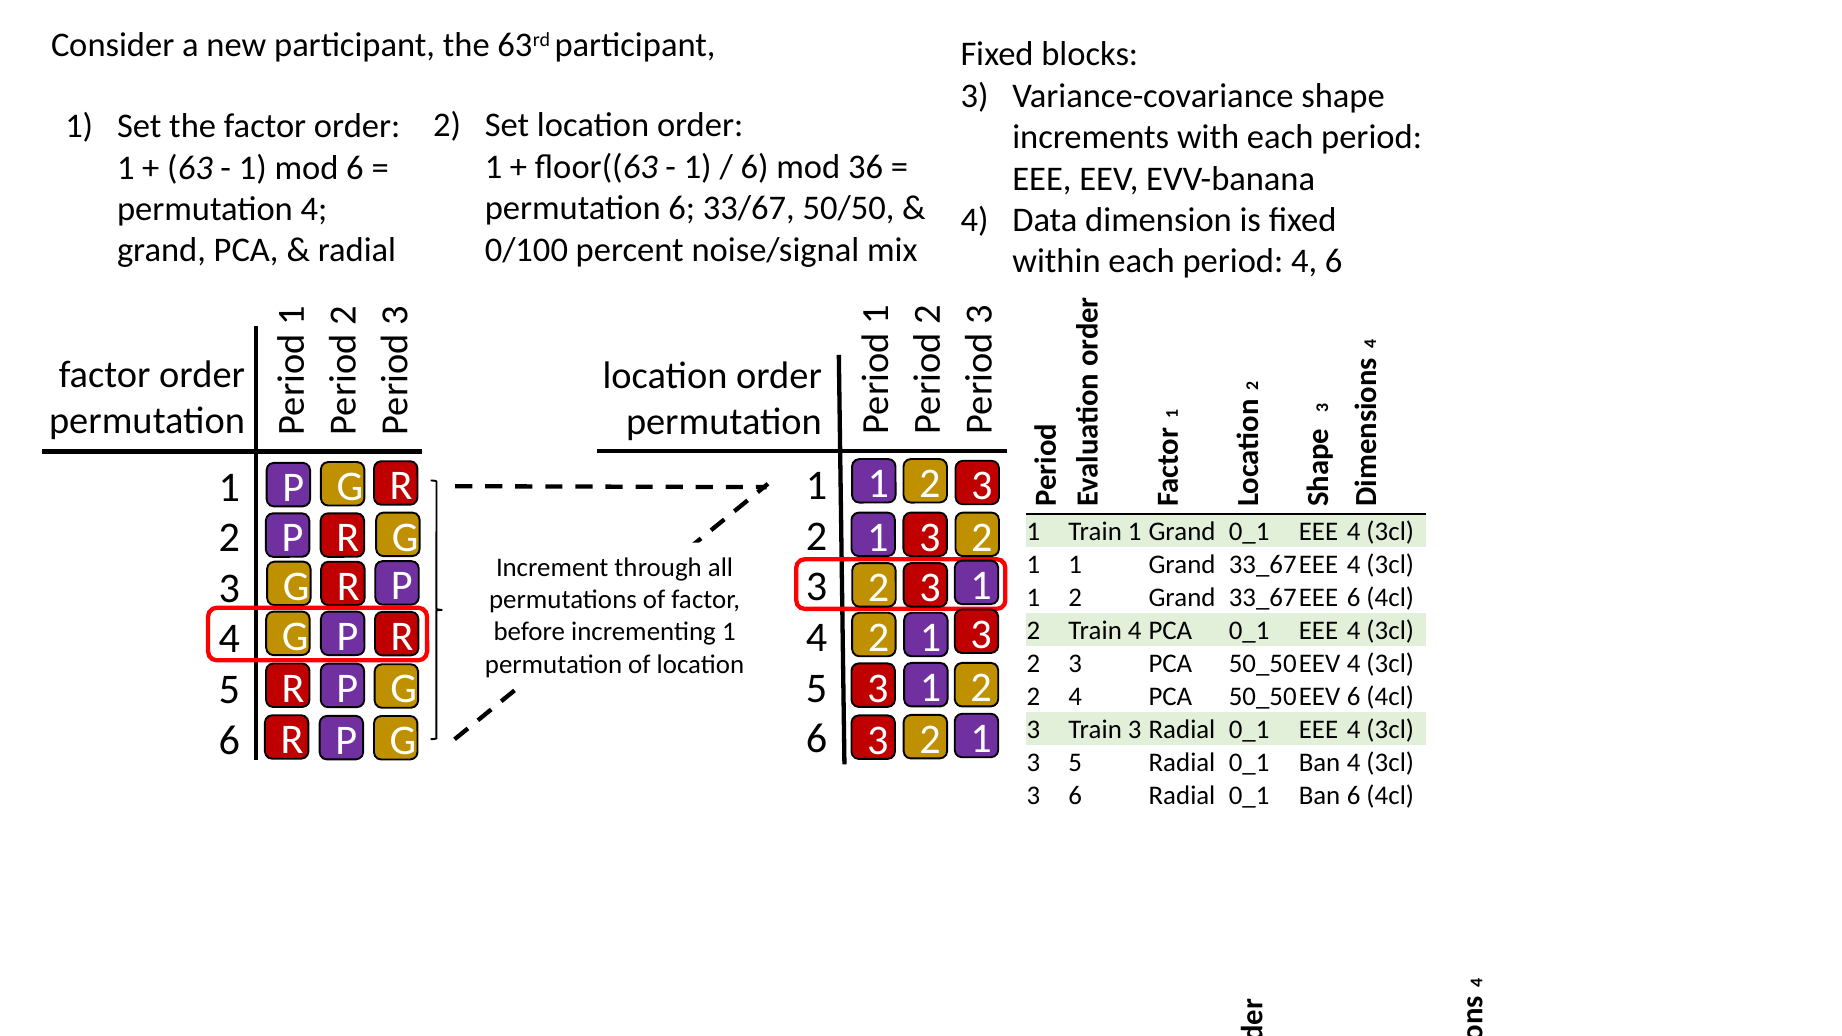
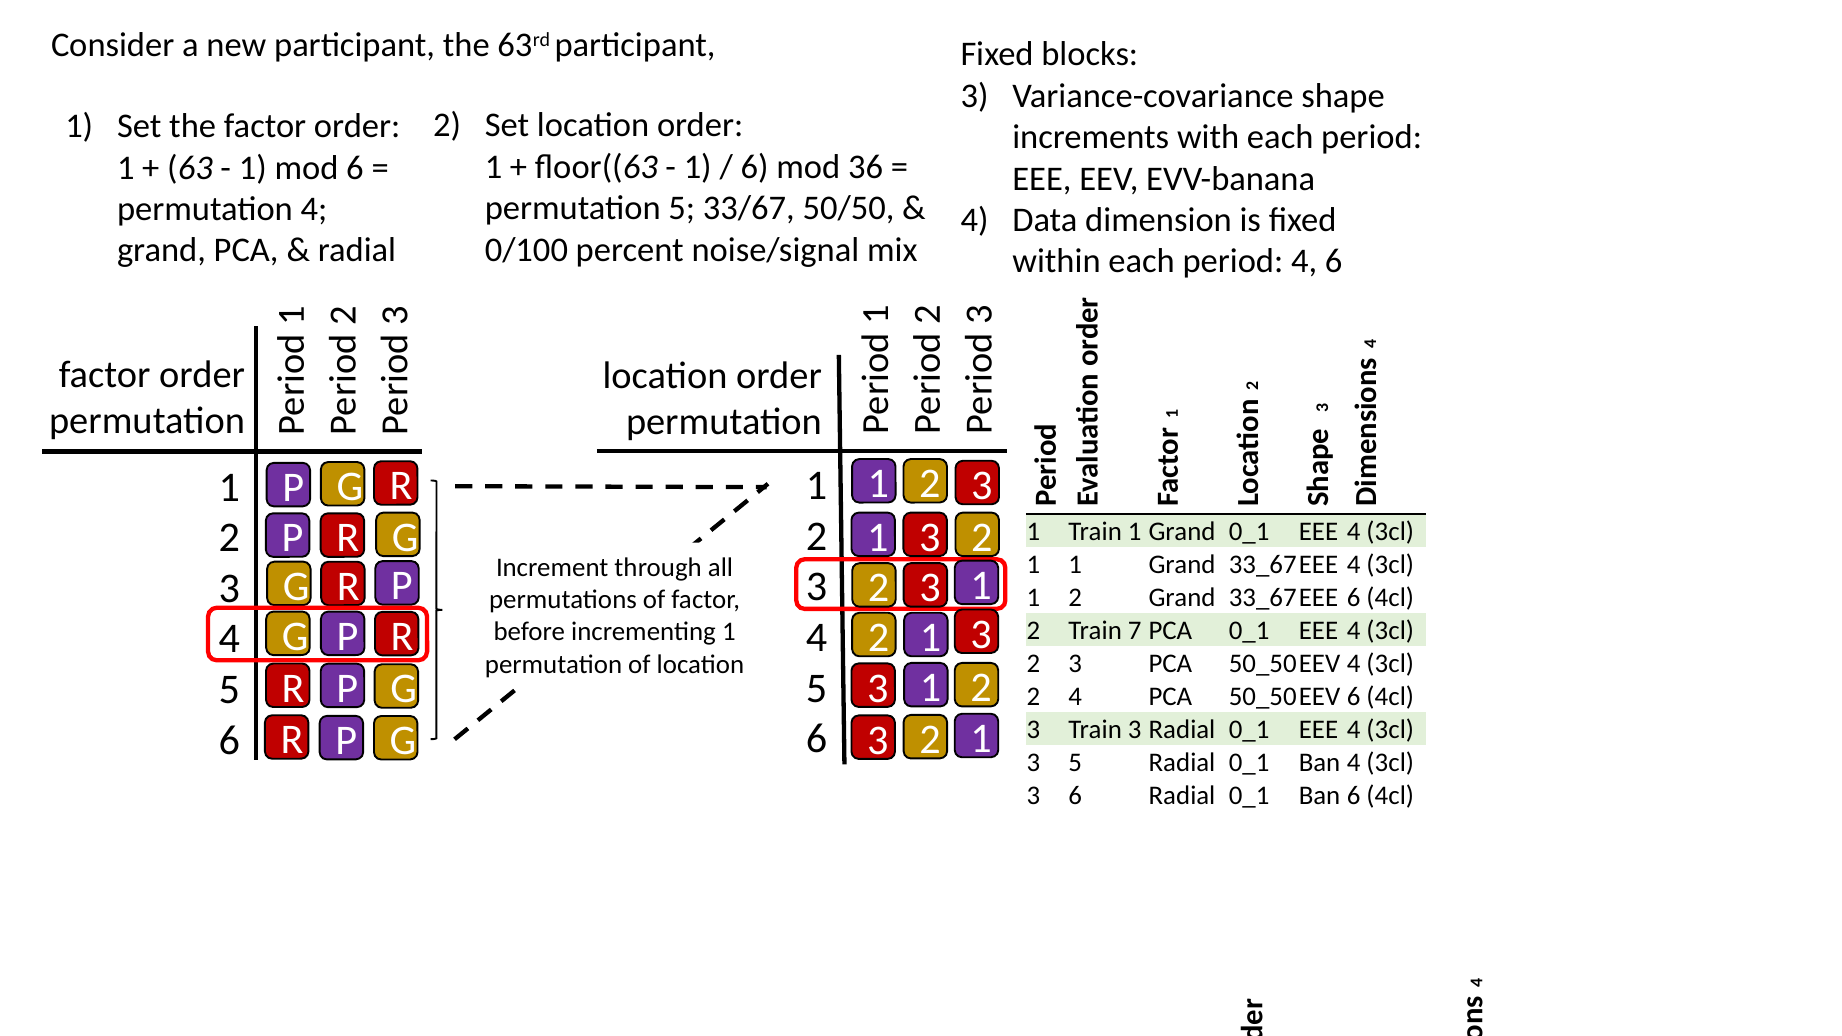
permutation 6: 6 -> 5 (682, 208)
Train 4: 4 -> 7 (1135, 631)
